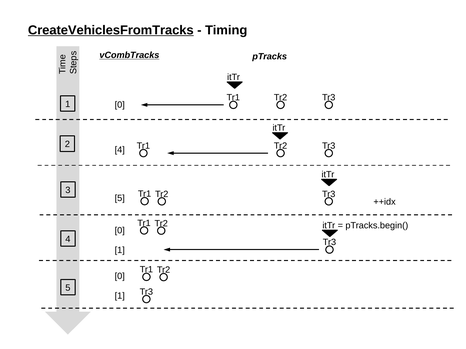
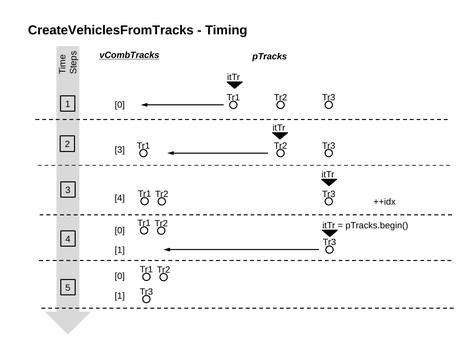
CreateVehiclesFromTracks underline: present -> none (111, 30)
4: 4 -> 3 (120, 150)
5: 5 -> 4 (120, 199)
